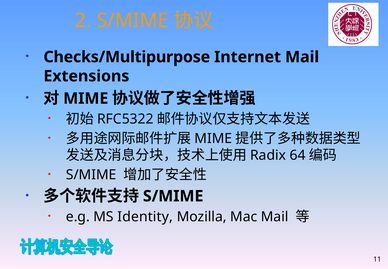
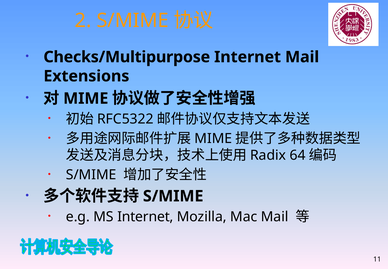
MS Identity: Identity -> Internet (145, 216)
